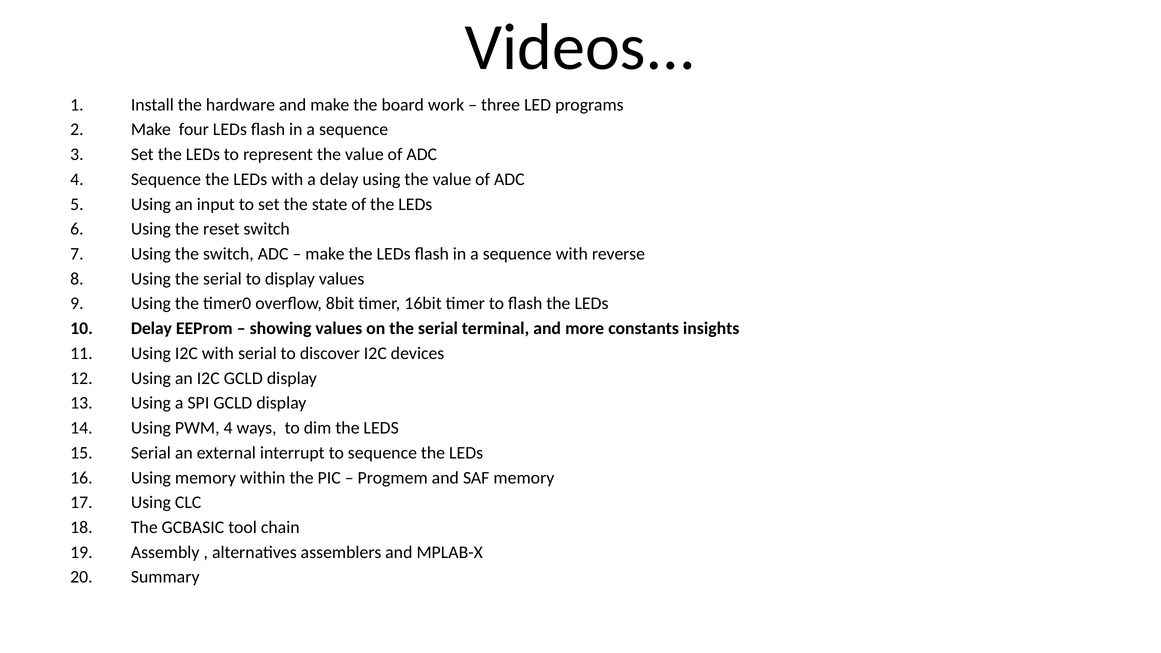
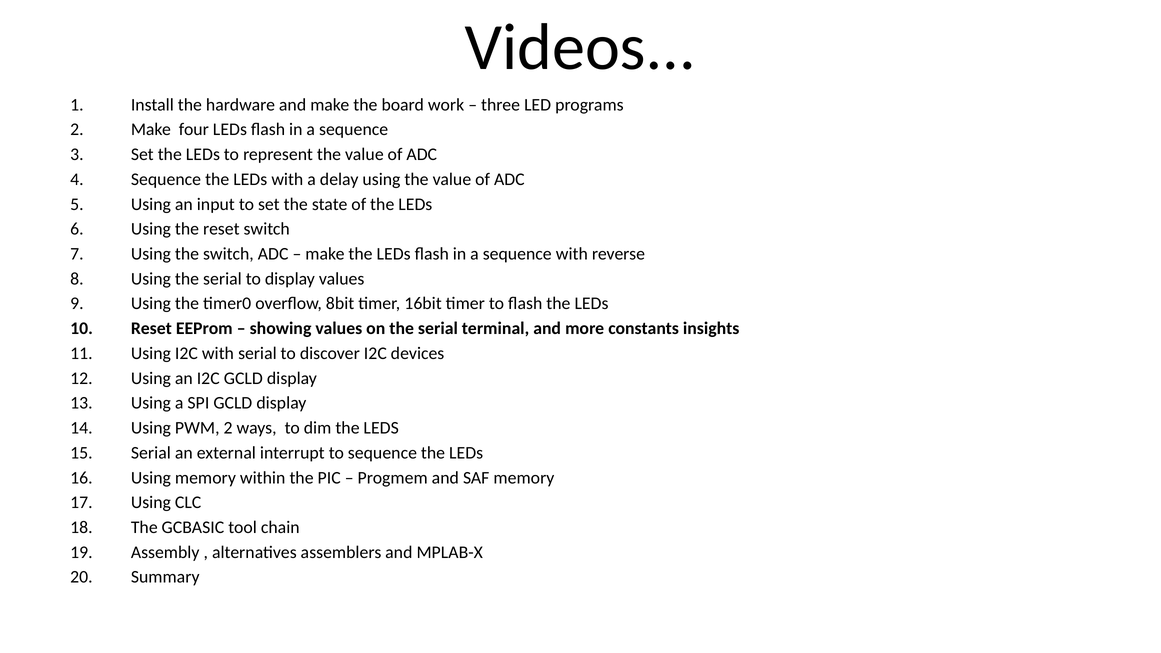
Delay: Delay -> Reset (151, 329)
PWM 4: 4 -> 2 (228, 428)
